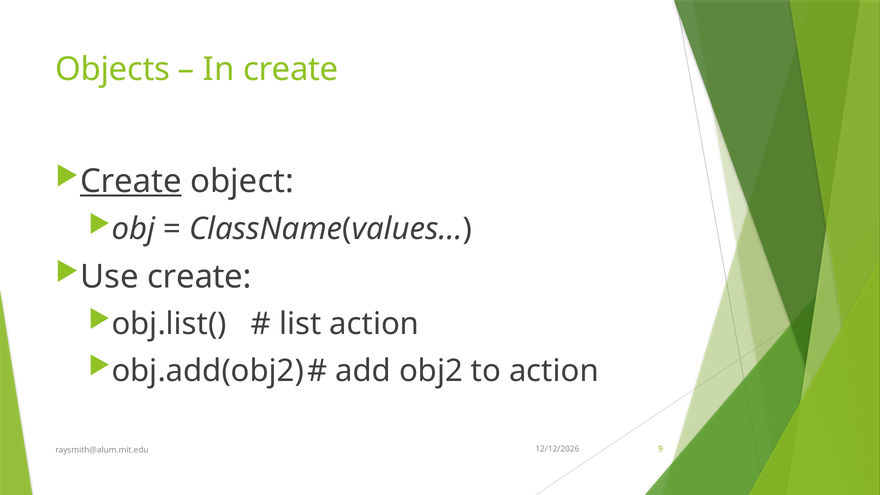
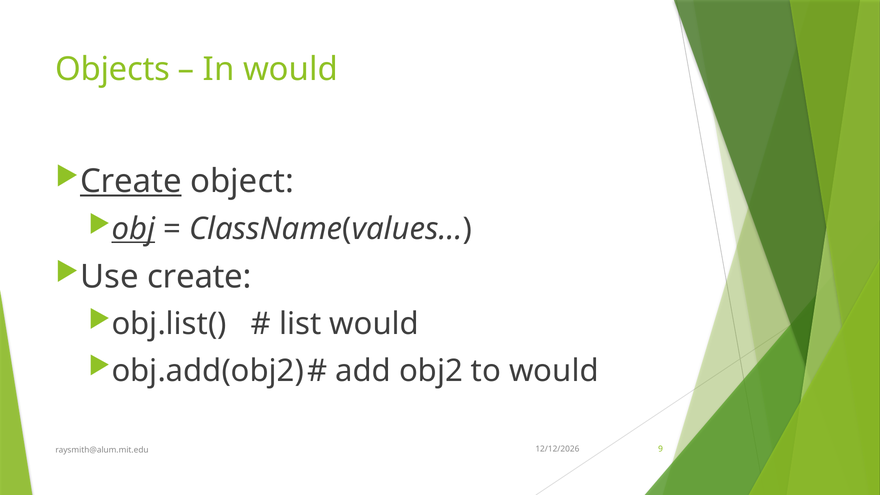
In create: create -> would (291, 69)
obj underline: none -> present (133, 229)
list action: action -> would (374, 324)
to action: action -> would (554, 371)
